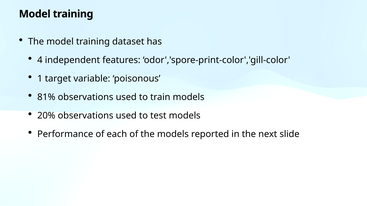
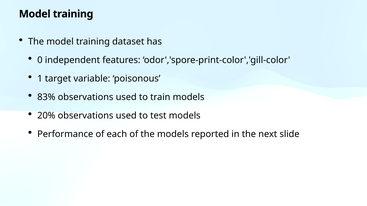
4: 4 -> 0 (40, 60)
81%: 81% -> 83% (46, 97)
